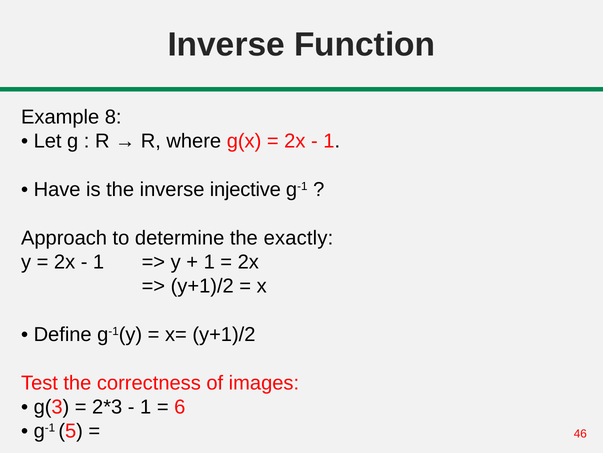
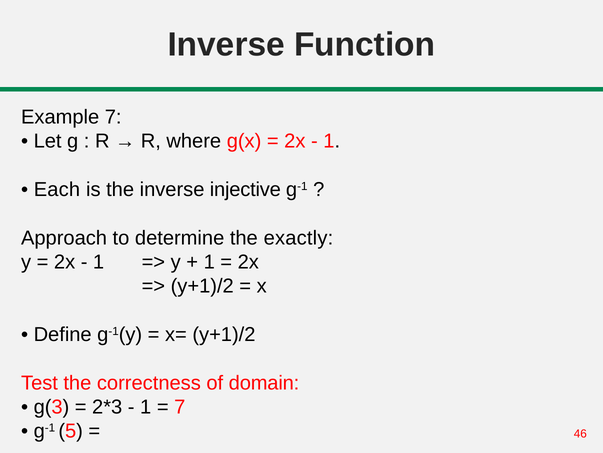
Example 8: 8 -> 7 (113, 117)
Have: Have -> Each (57, 189)
images: images -> domain (264, 382)
6: 6 -> 7 (180, 406)
